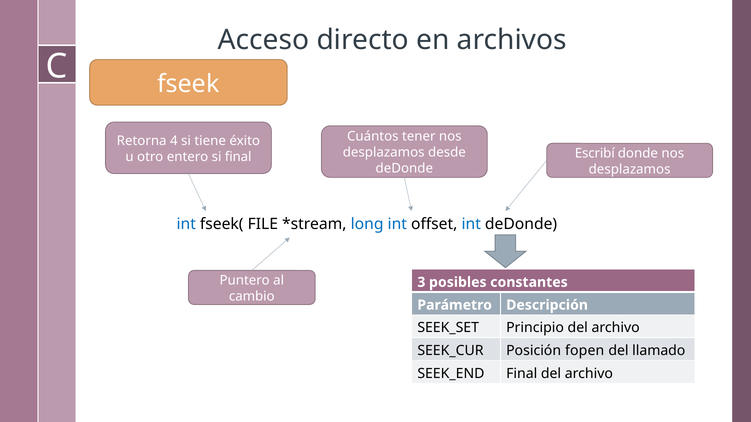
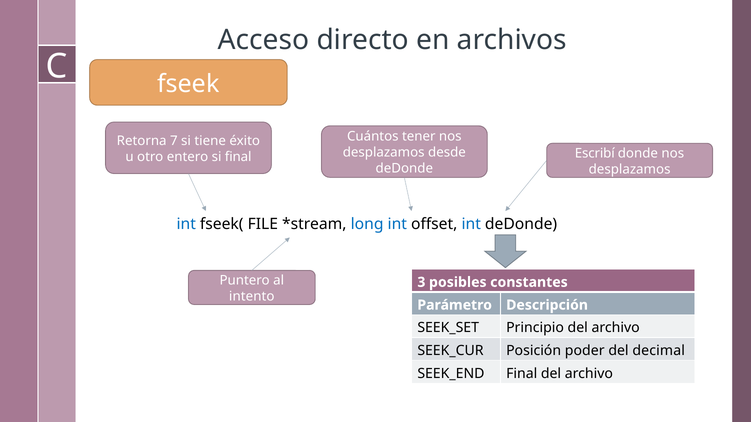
4: 4 -> 7 (174, 141)
cambio: cambio -> intento (252, 297)
fopen: fopen -> poder (585, 351)
llamado: llamado -> decimal (659, 351)
